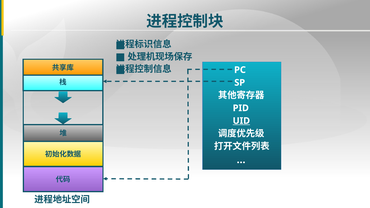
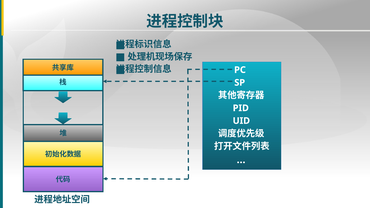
UID underline: present -> none (241, 121)
